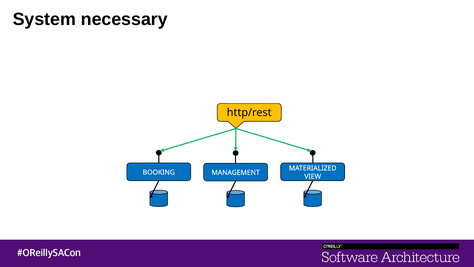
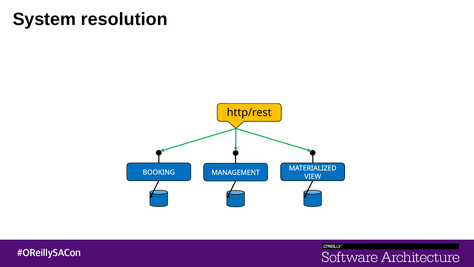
necessary: necessary -> resolution (124, 19)
